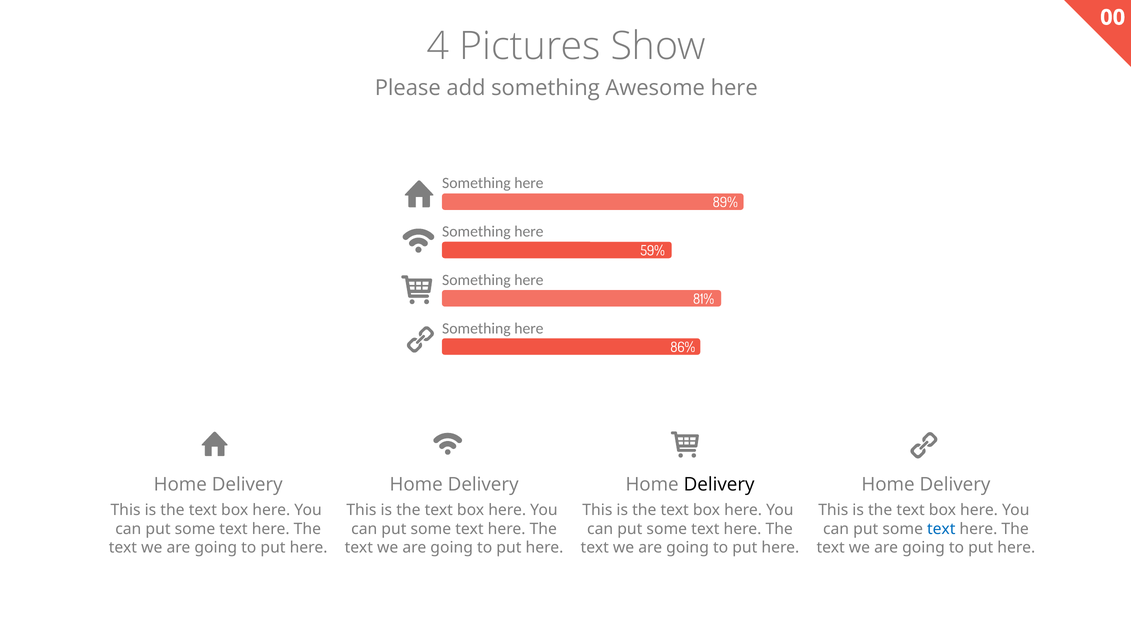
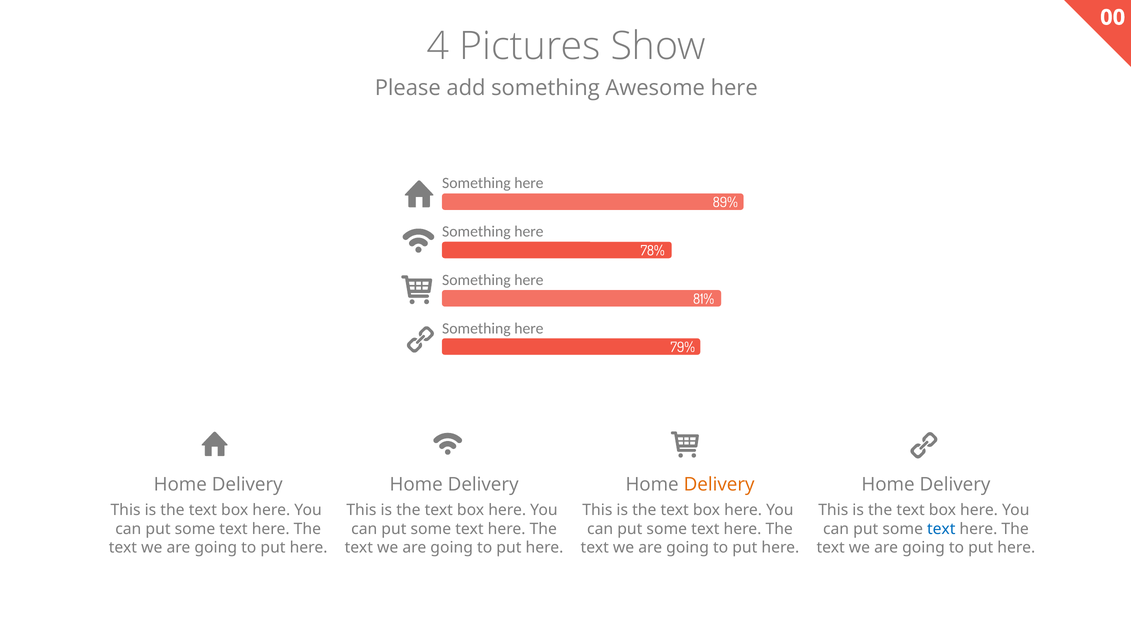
59%: 59% -> 78% (653, 251)
86%: 86% -> 79% (683, 347)
Delivery colour: black -> orange (719, 485)
